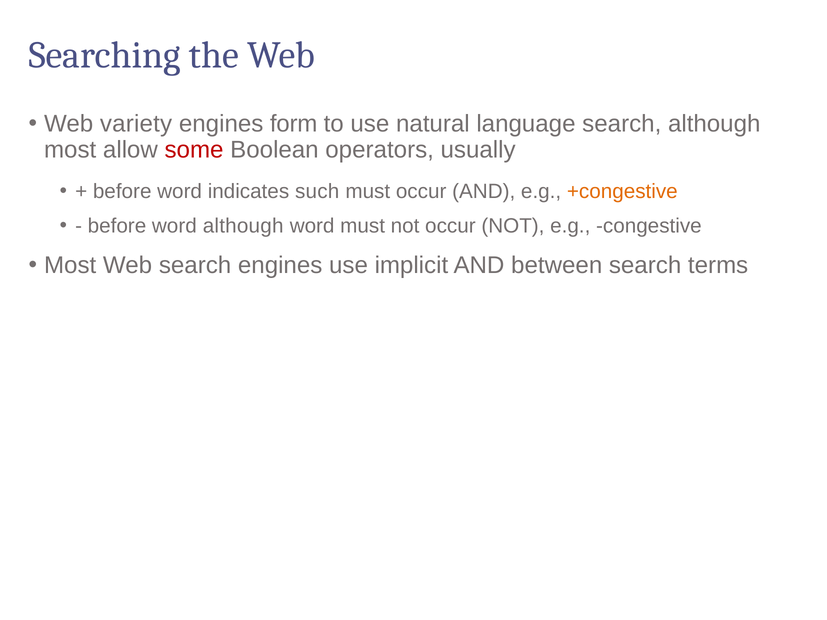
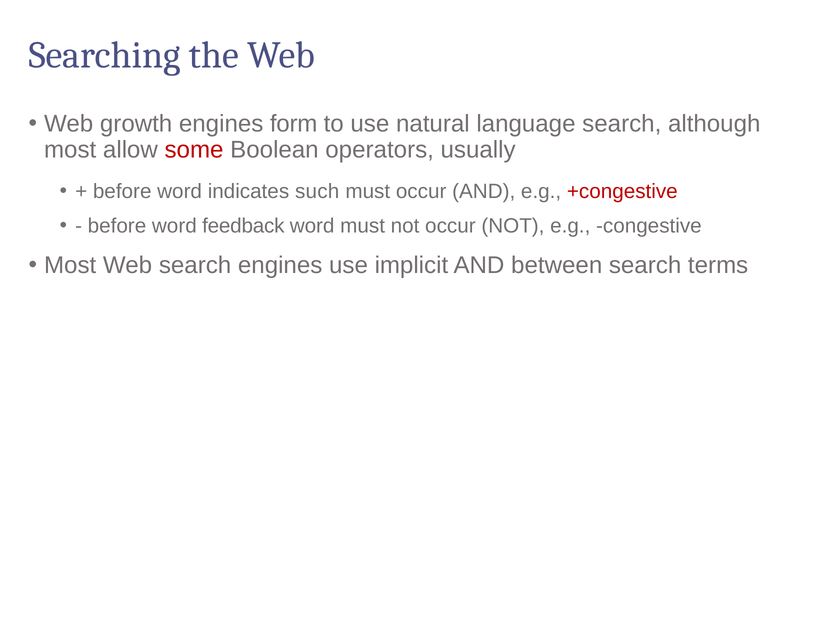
variety: variety -> growth (136, 124)
+congestive colour: orange -> red (622, 192)
word although: although -> feedback (243, 226)
